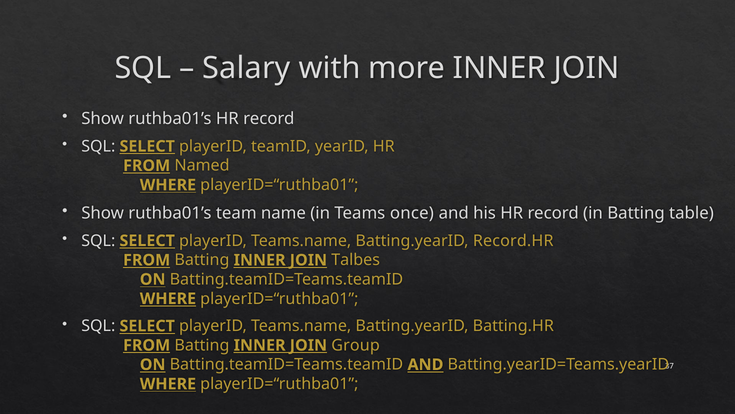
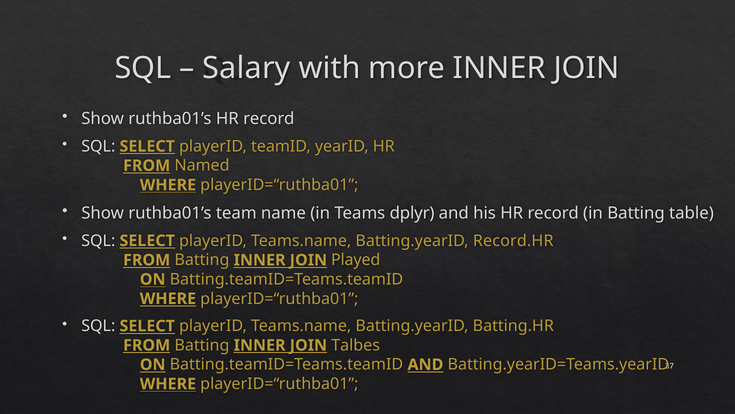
once: once -> dplyr (412, 213)
Talbes: Talbes -> Played (356, 260)
Group: Group -> Talbes (356, 345)
